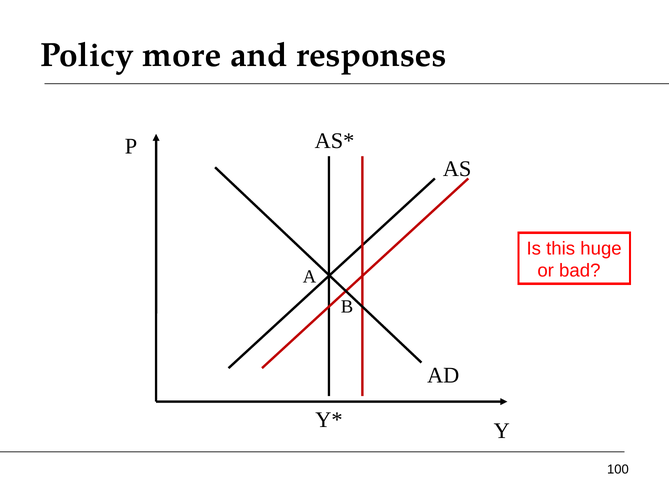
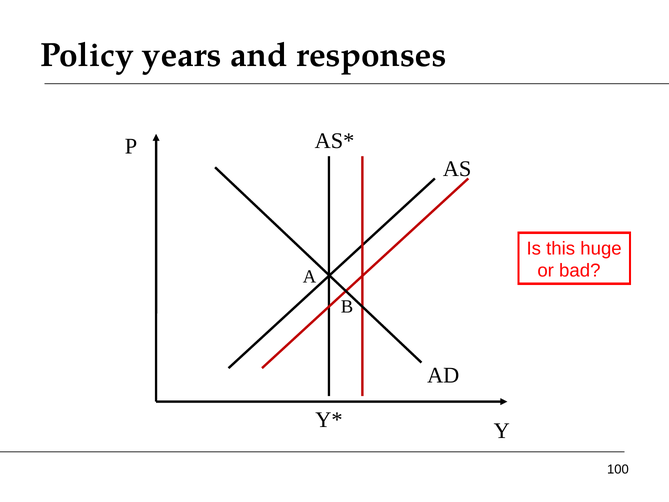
more: more -> years (182, 55)
